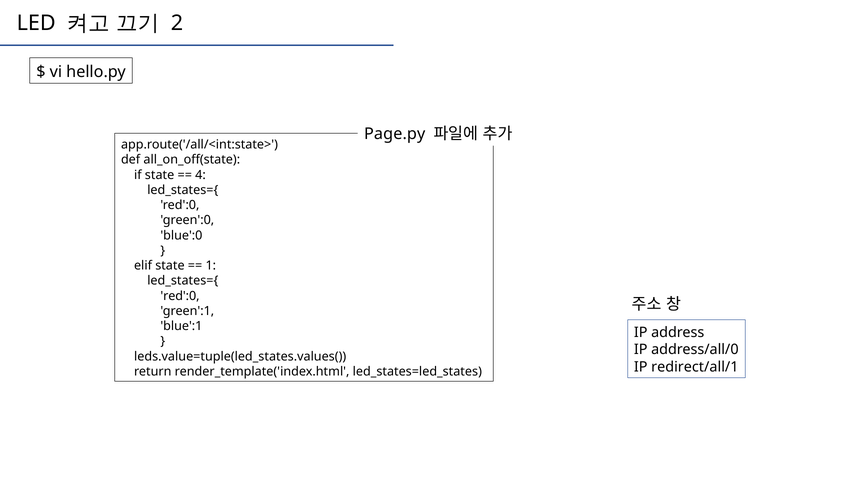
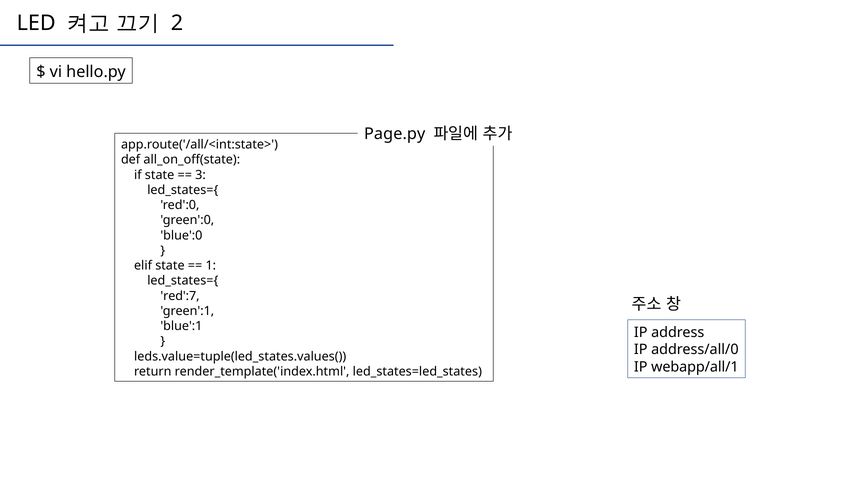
4: 4 -> 3 (200, 175)
red':0: red':0 -> red':7 (180, 296)
redirect/all/1: redirect/all/1 -> webapp/all/1 (695, 366)
